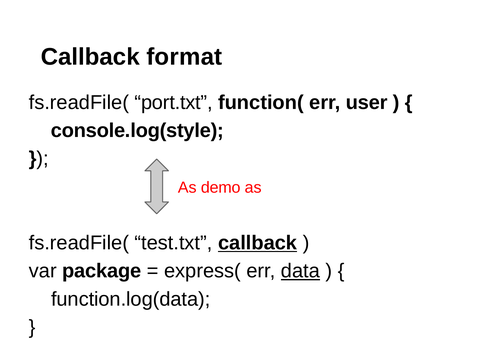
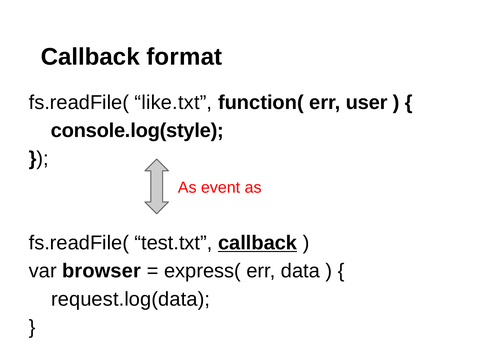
port.txt: port.txt -> like.txt (173, 102)
demo: demo -> event (221, 187)
package: package -> browser (102, 271)
data underline: present -> none (300, 271)
function.log(data: function.log(data -> request.log(data (131, 299)
